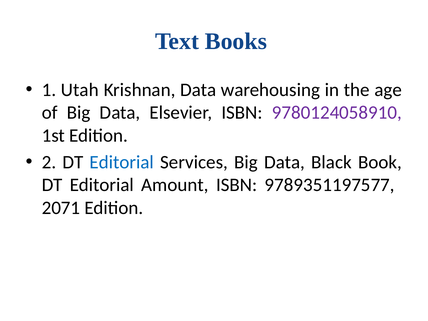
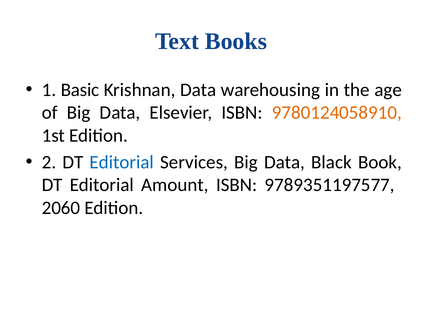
Utah: Utah -> Basic (80, 90)
9780124058910 colour: purple -> orange (337, 113)
2071: 2071 -> 2060 (61, 208)
